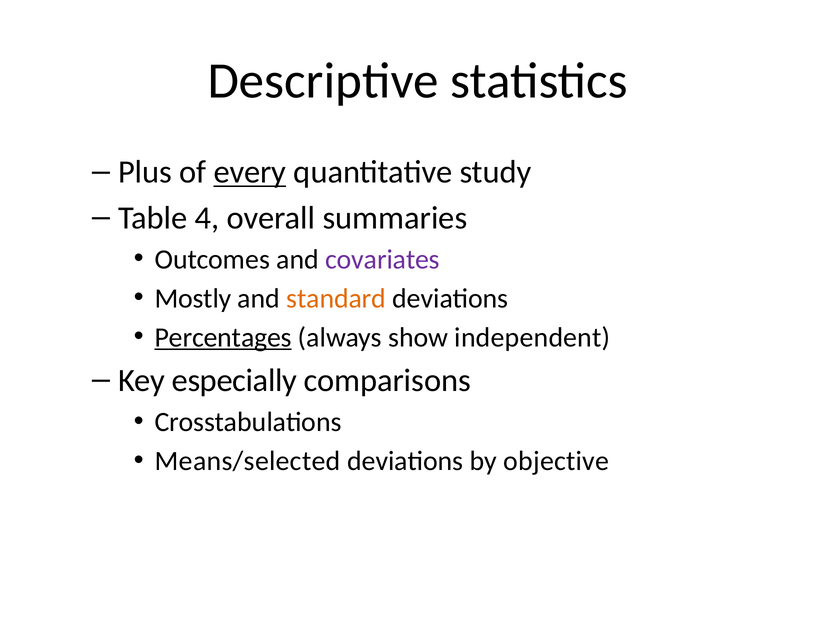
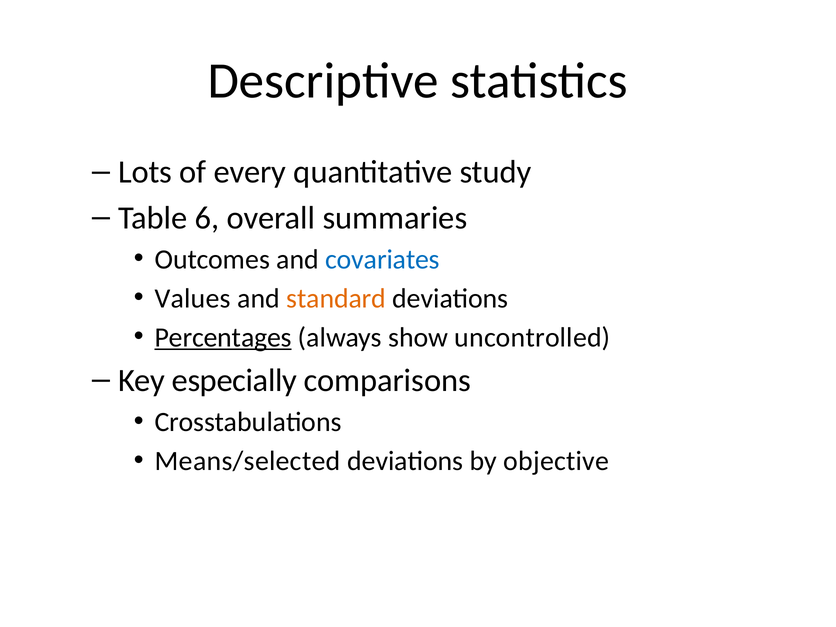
Plus: Plus -> Lots (145, 172)
every underline: present -> none (250, 172)
4: 4 -> 6 (207, 218)
covariates colour: purple -> blue (383, 259)
Mostly: Mostly -> Values (193, 298)
independent: independent -> uncontrolled (532, 337)
